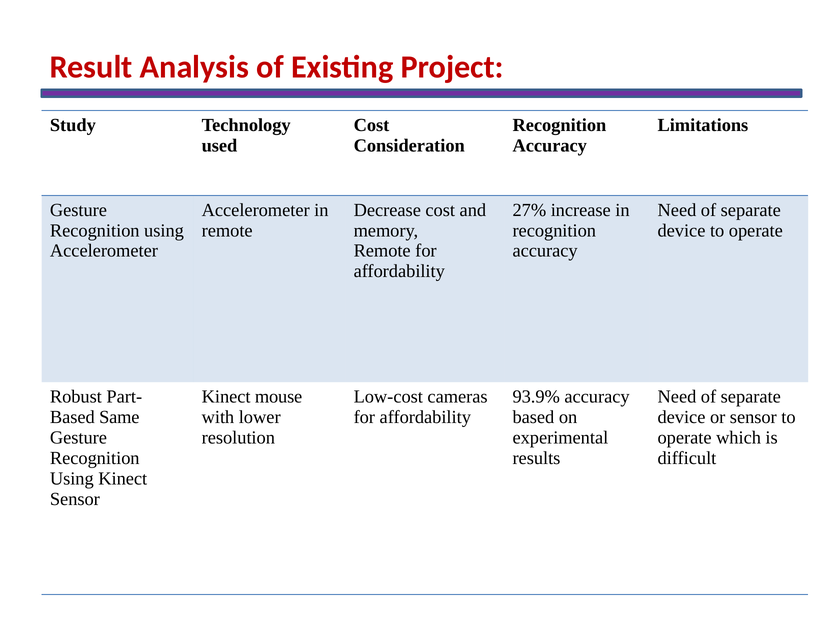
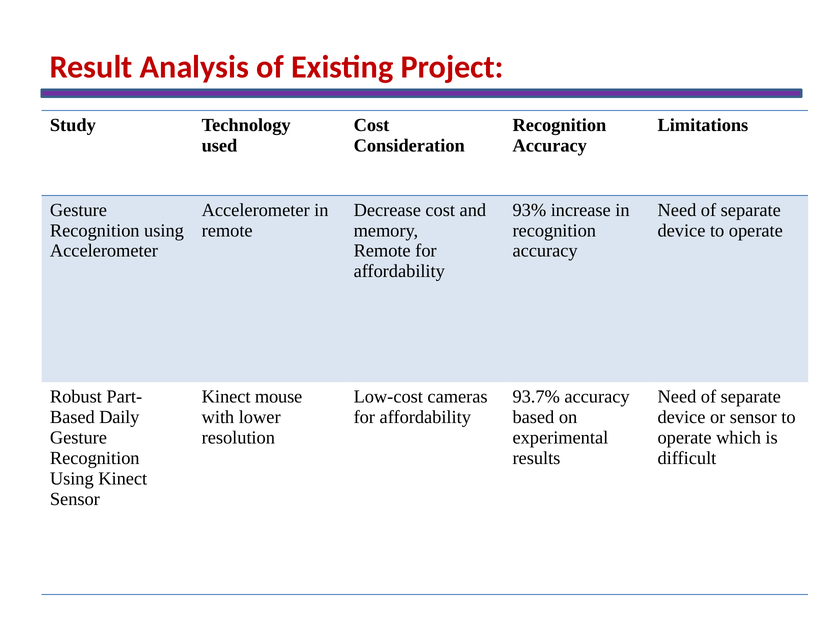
27%: 27% -> 93% (529, 210)
93.9%: 93.9% -> 93.7% (536, 397)
Same: Same -> Daily (119, 417)
